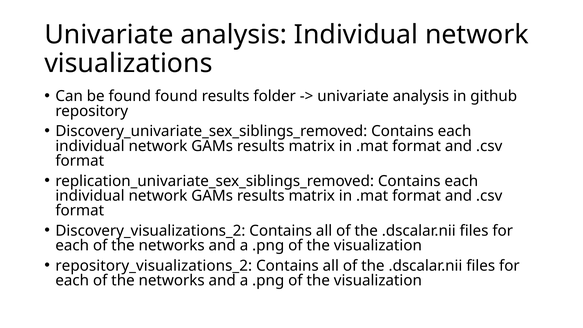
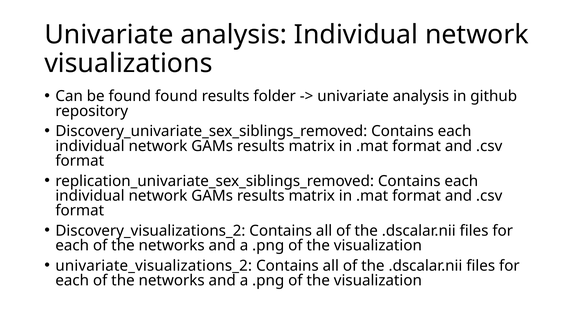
repository_visualizations_2: repository_visualizations_2 -> univariate_visualizations_2 (154, 266)
